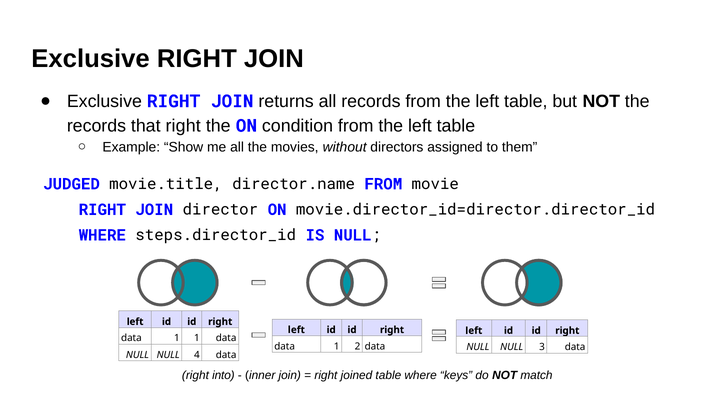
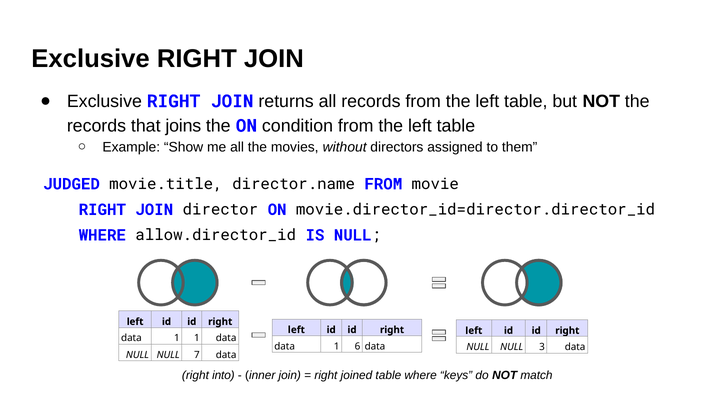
that right: right -> joins (183, 126)
steps.director_id: steps.director_id -> allow.director_id (216, 235)
2: 2 -> 6 (358, 346)
4: 4 -> 7 (197, 355)
